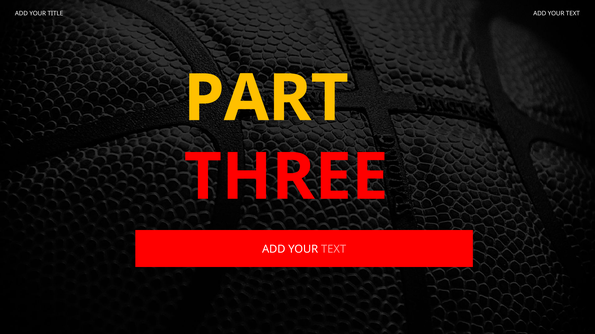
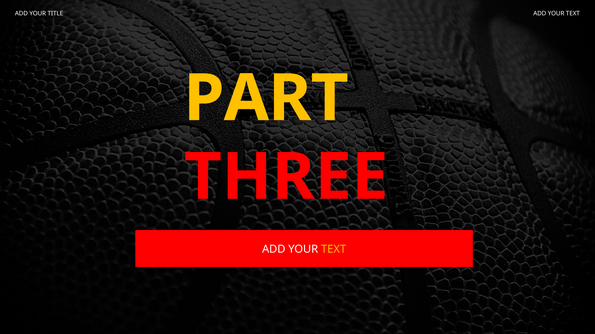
TEXT colour: pink -> yellow (334, 249)
